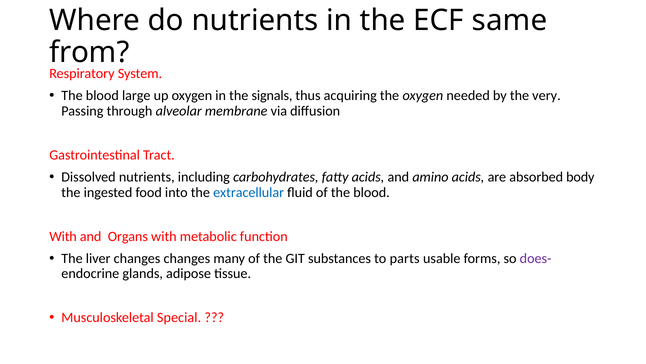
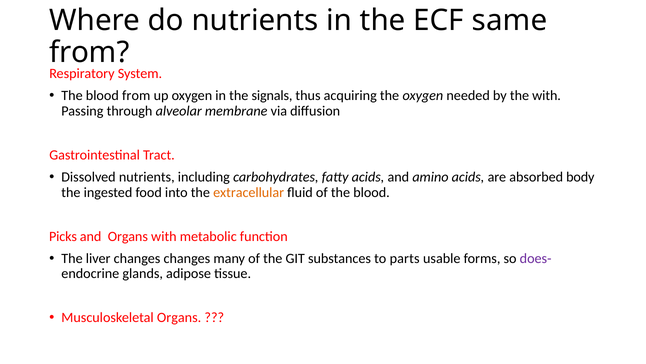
blood large: large -> from (136, 96)
the very: very -> with (547, 96)
extracellular colour: blue -> orange (249, 192)
With: With -> Picks (63, 236)
Musculoskeletal Special: Special -> Organs (179, 317)
